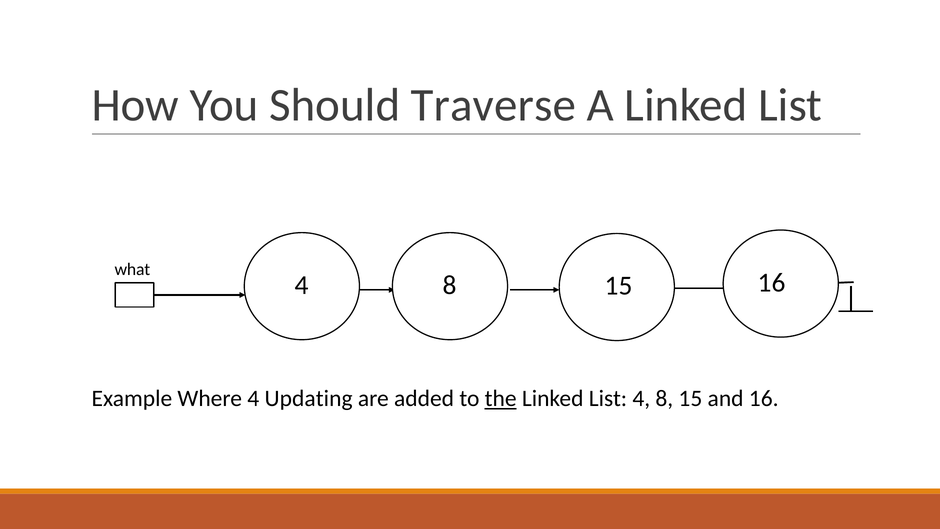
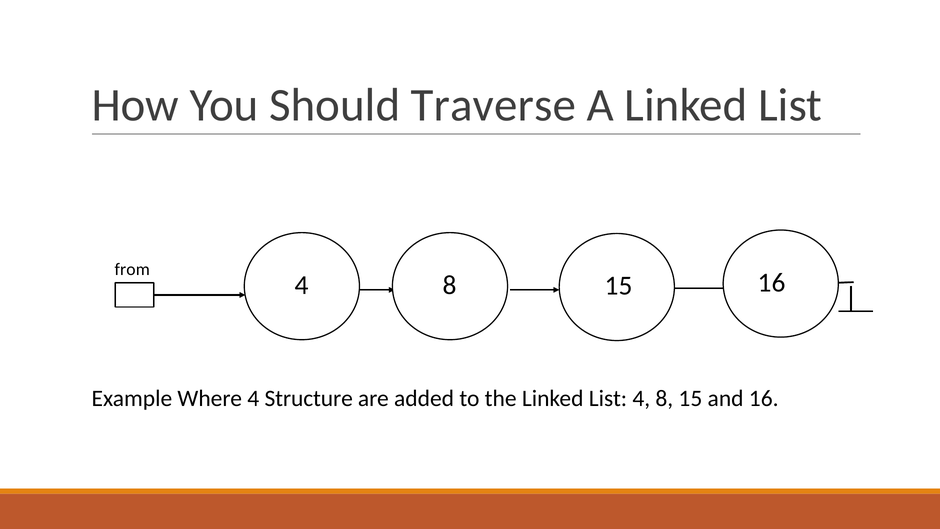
what: what -> from (132, 269)
Updating: Updating -> Structure (309, 398)
the underline: present -> none (501, 398)
